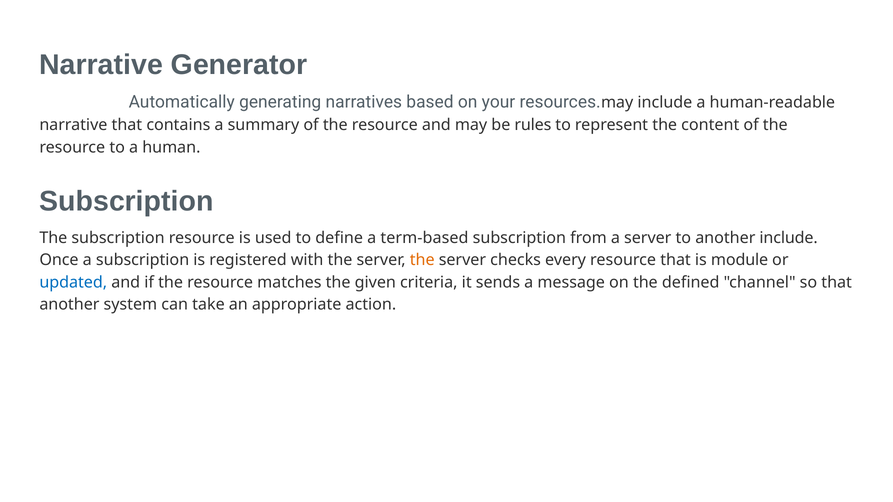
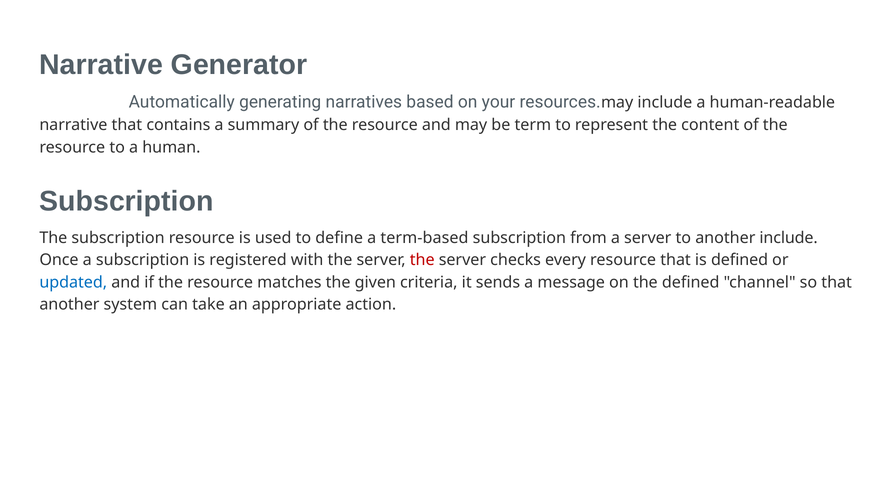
rules: rules -> term (533, 125)
the colour: orange -> red (422, 260)
is module: module -> defined (740, 260)
